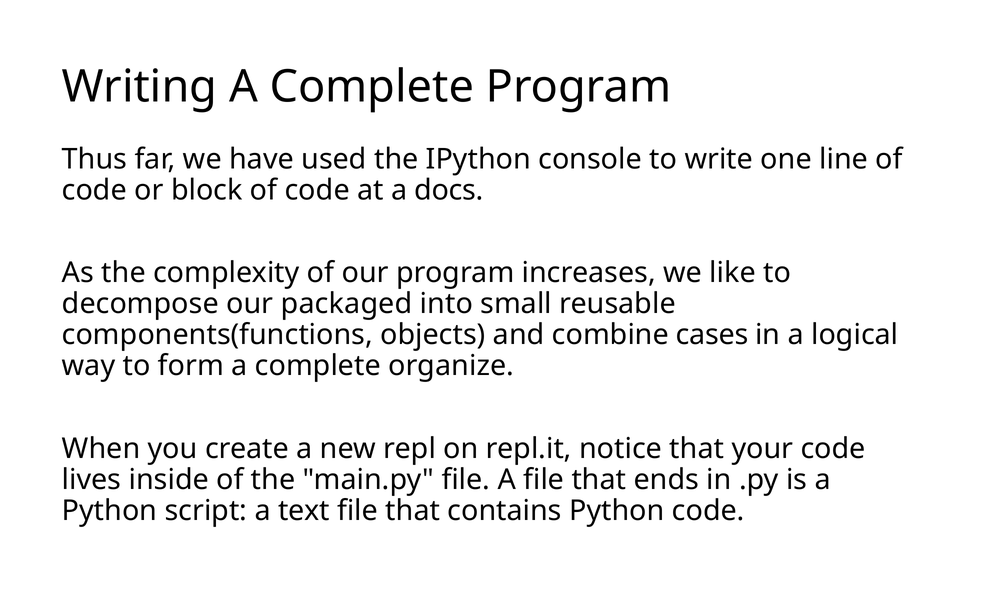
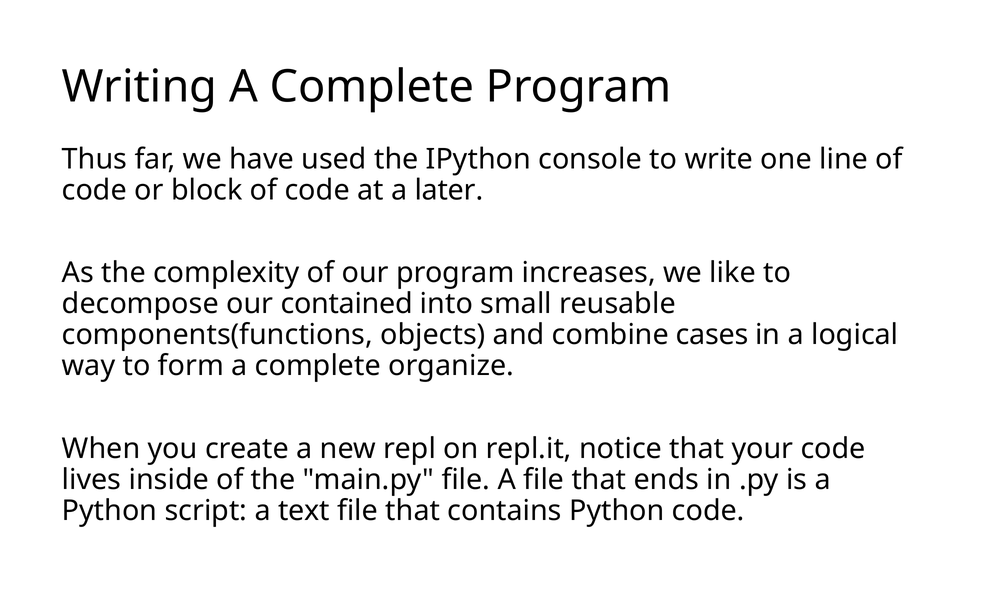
docs: docs -> later (449, 190)
packaged: packaged -> contained (347, 304)
